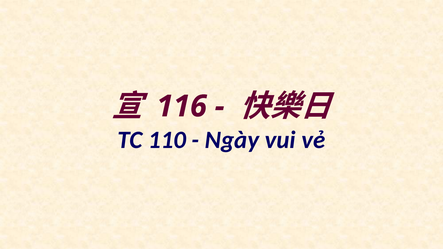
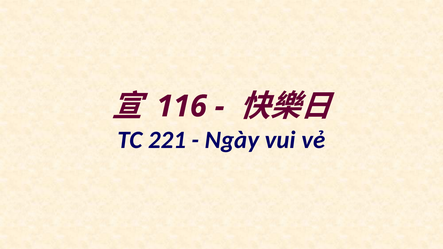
110: 110 -> 221 (167, 140)
